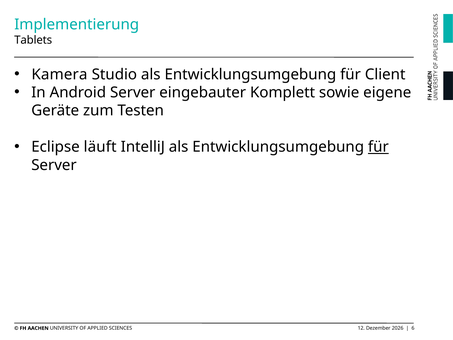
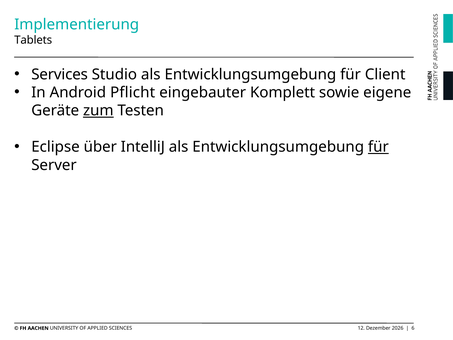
Kamera: Kamera -> Services (60, 74)
Android Server: Server -> Pflicht (133, 92)
zum underline: none -> present (98, 111)
läuft: läuft -> über (100, 147)
